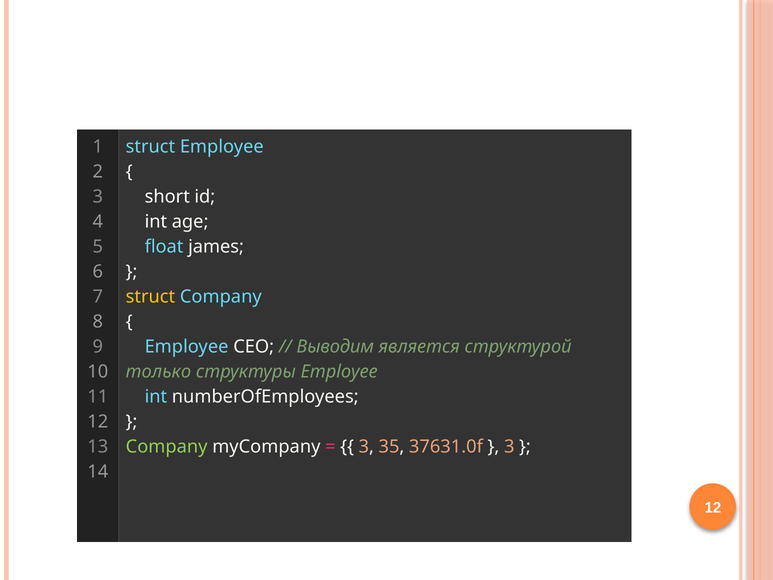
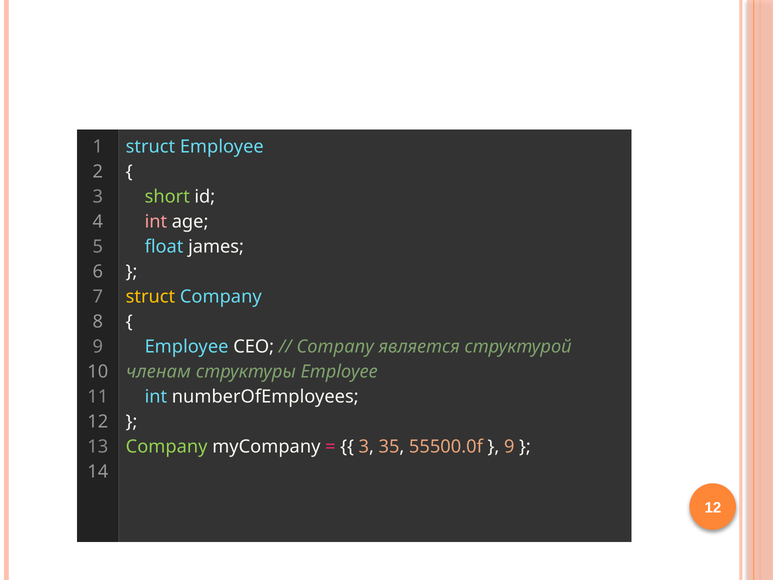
short colour: white -> light green (167, 197)
int colour: white -> pink (156, 222)
Выводим: Выводим -> Company (335, 347)
только: только -> членам (158, 372)
37631.0f: 37631.0f -> 55500.0f (446, 447)
3: 3 -> 9 (509, 447)
